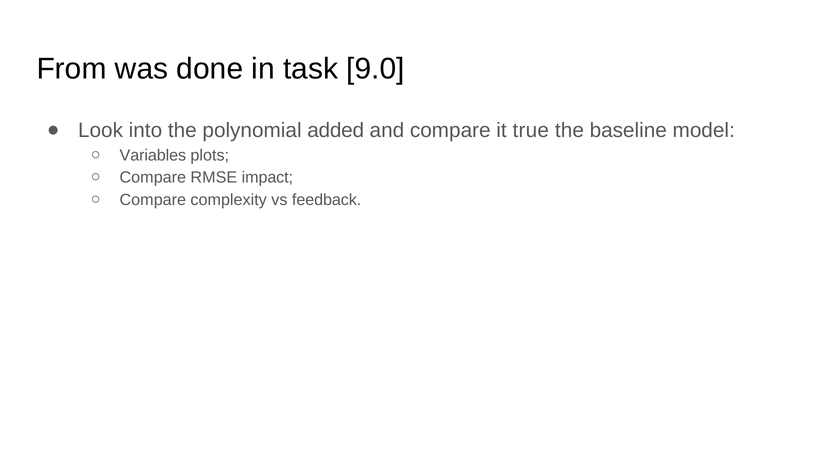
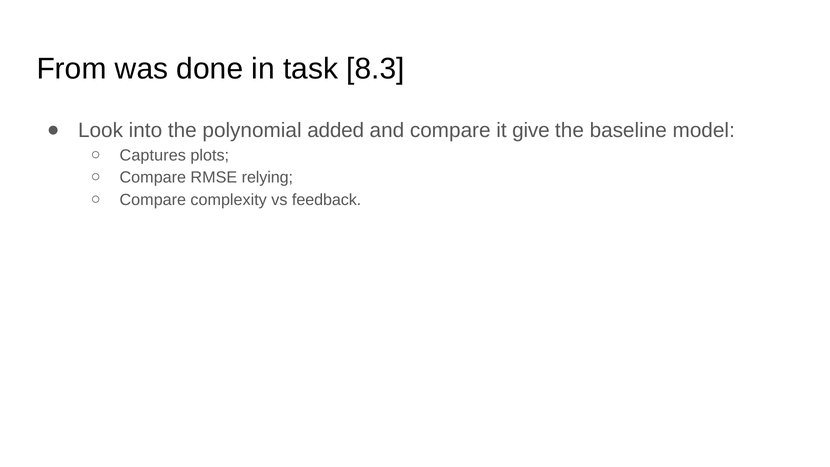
9.0: 9.0 -> 8.3 (376, 69)
true: true -> give (531, 131)
Variables: Variables -> Captures (153, 155)
impact: impact -> relying (267, 177)
